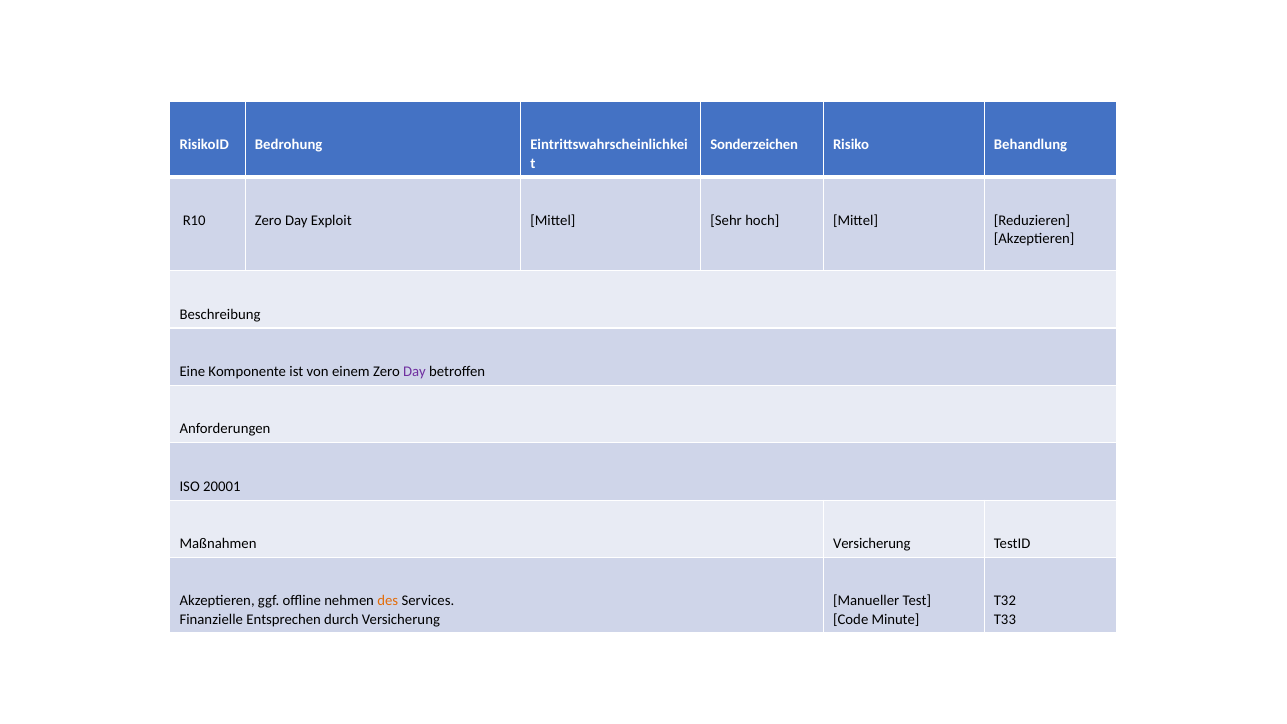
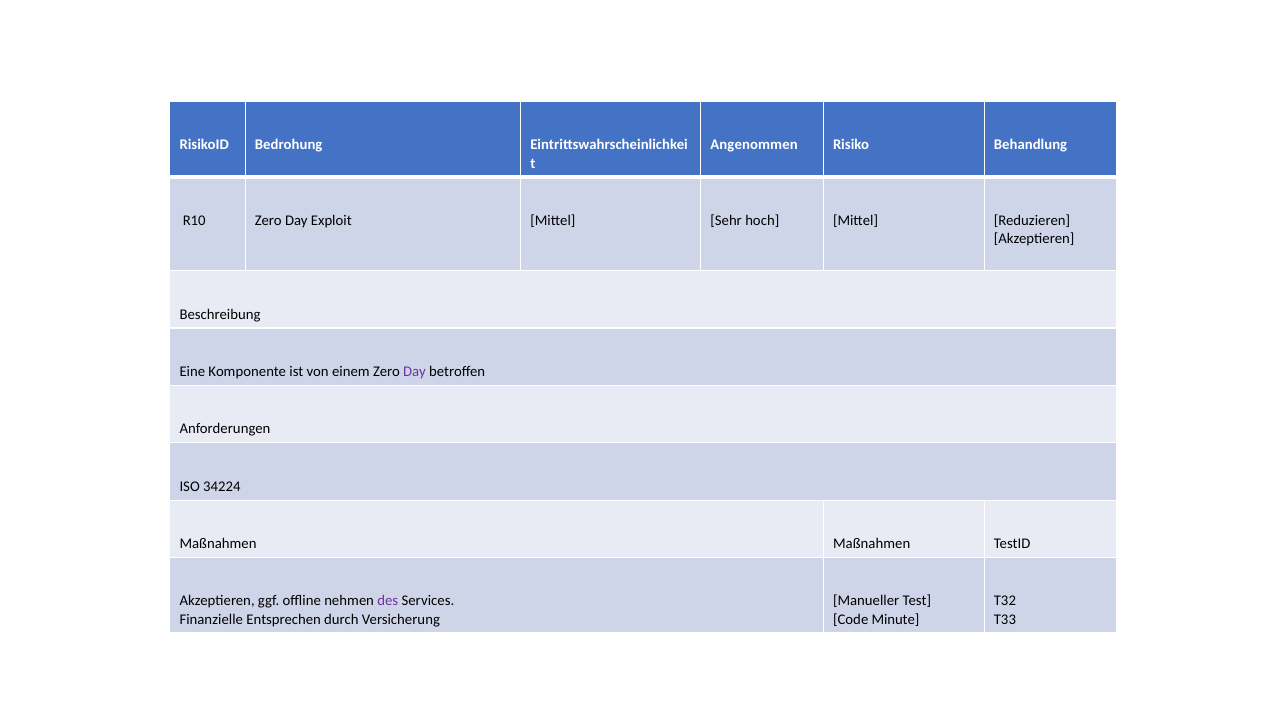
Sonderzeichen: Sonderzeichen -> Angenommen (754, 145)
20001: 20001 -> 34224 (222, 486)
Maßnahmen Versicherung: Versicherung -> Maßnahmen (872, 544)
des colour: orange -> purple (388, 601)
